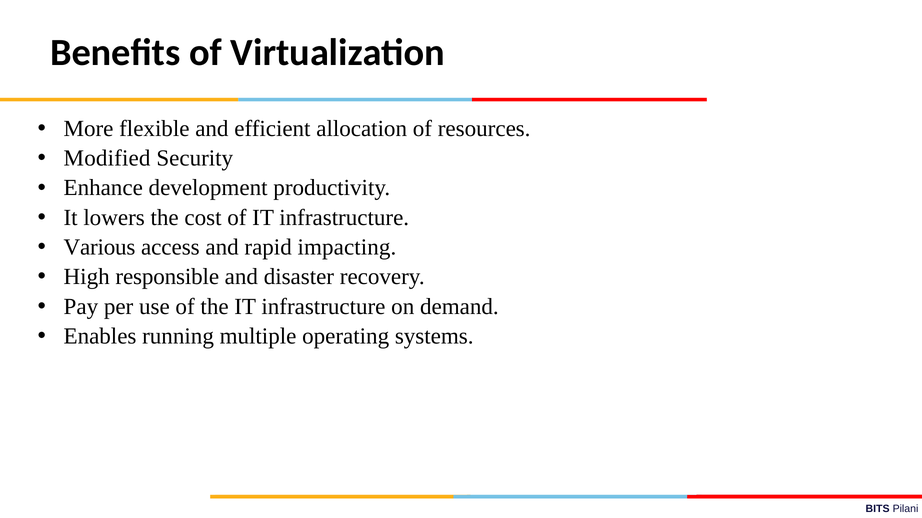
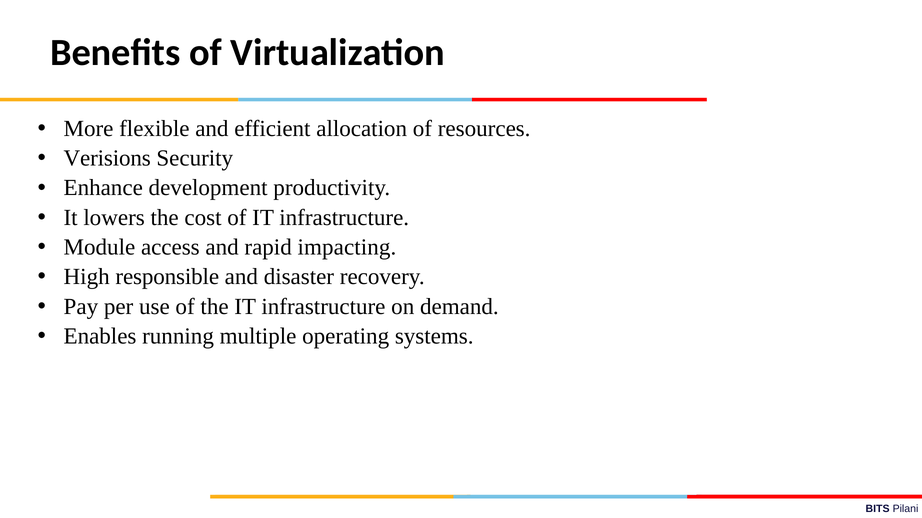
Modified: Modified -> Verisions (107, 158)
Various: Various -> Module (99, 247)
